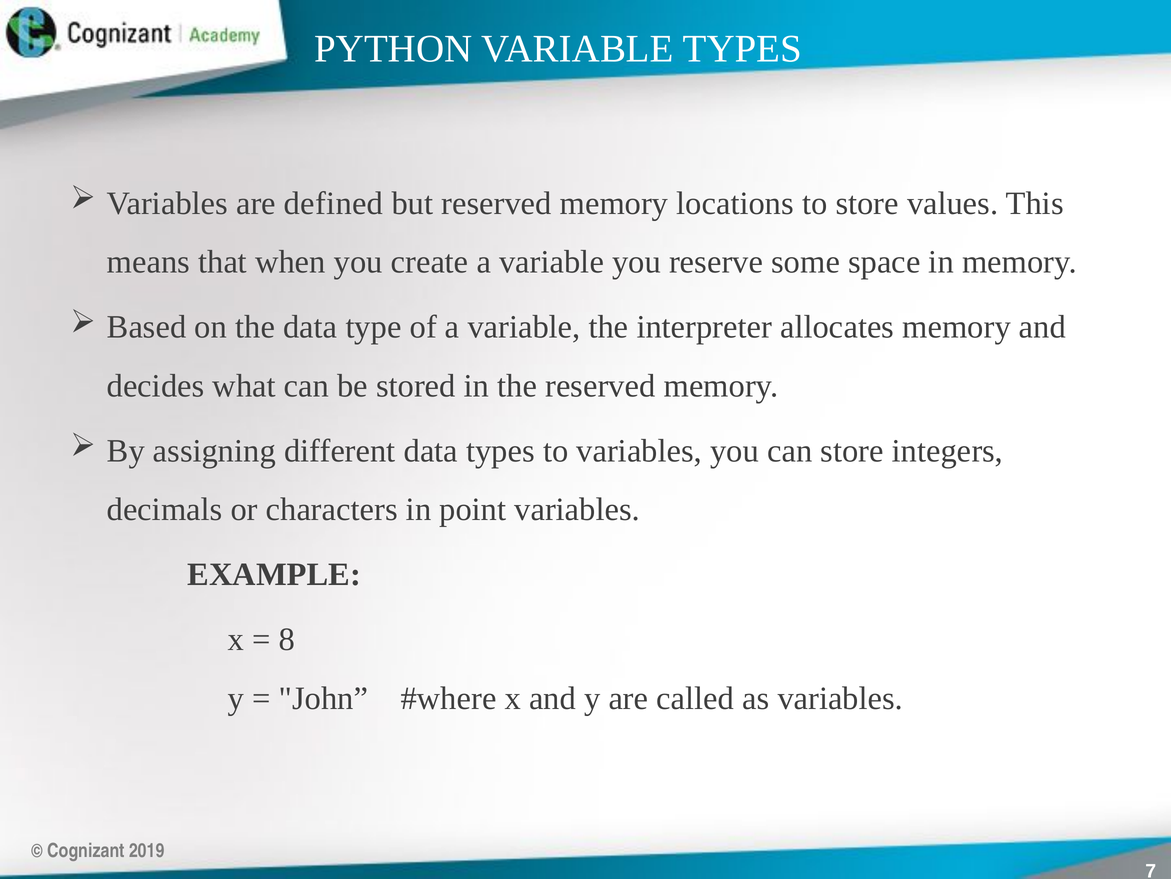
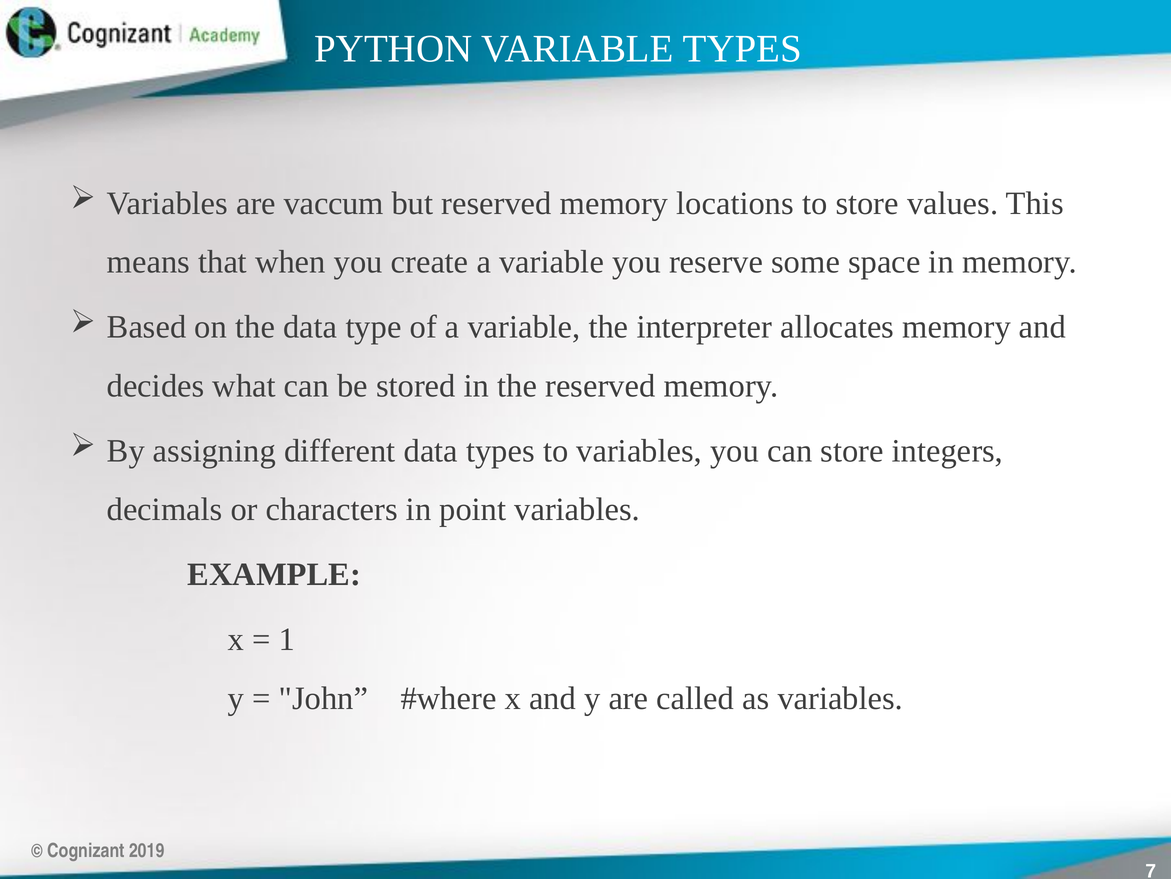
defined: defined -> vaccum (334, 203)
8: 8 -> 1 (287, 639)
